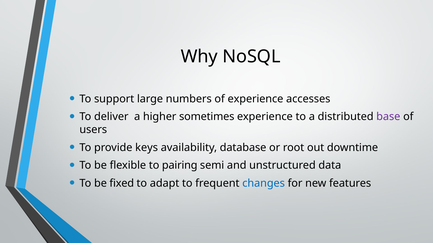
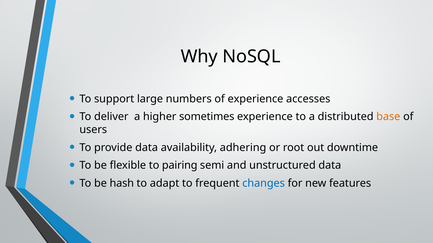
base colour: purple -> orange (388, 117)
provide keys: keys -> data (147, 148)
database: database -> adhering (243, 148)
fixed: fixed -> hash (122, 184)
